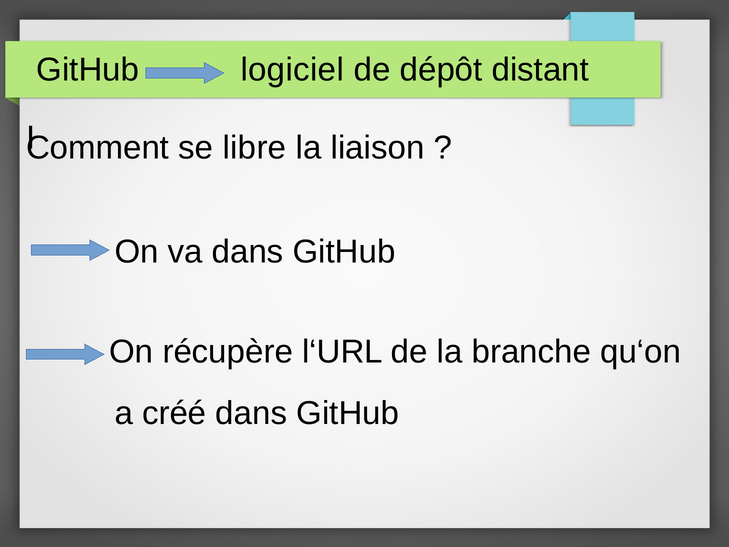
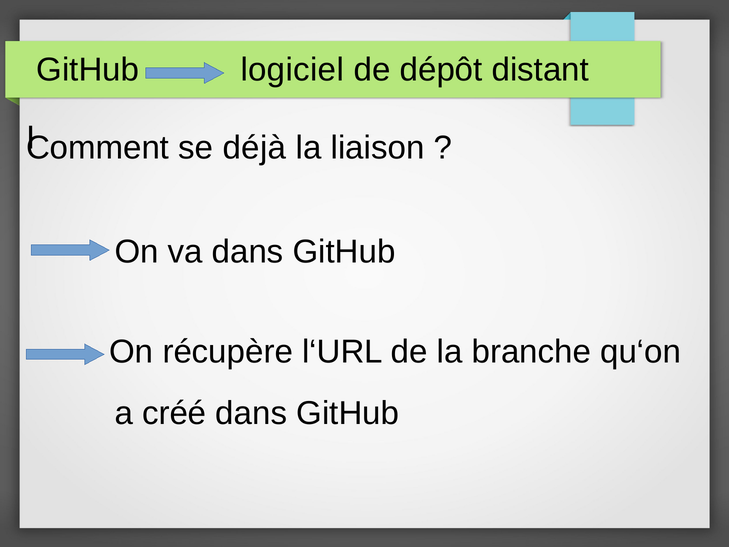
libre: libre -> déjà (254, 148)
